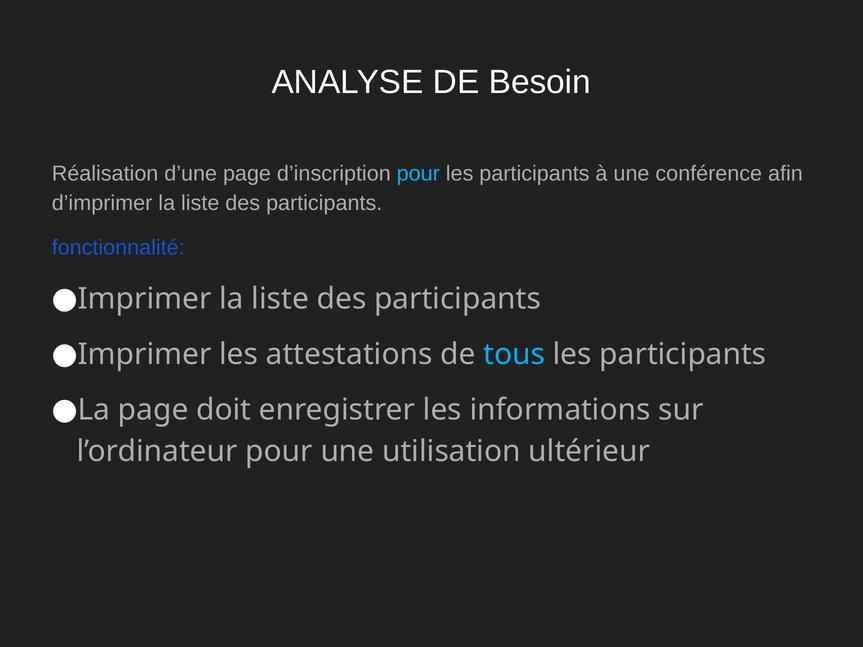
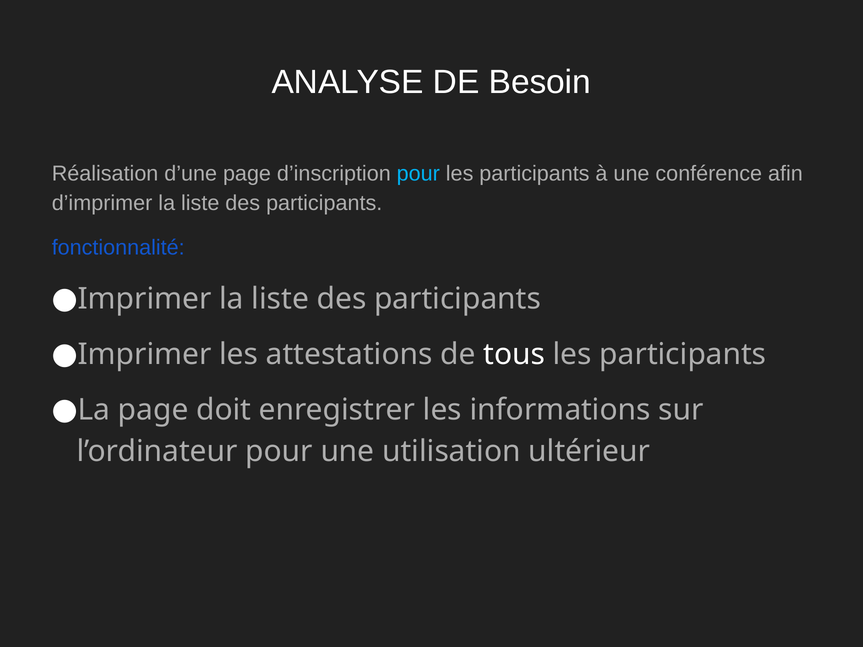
tous colour: light blue -> white (514, 354)
